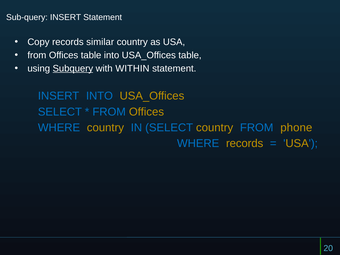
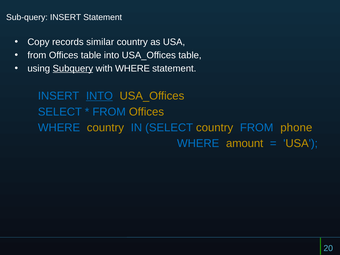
with WITHIN: WITHIN -> WHERE (132, 68)
INTO underline: none -> present (99, 96)
WHERE records: records -> amount (245, 143)
